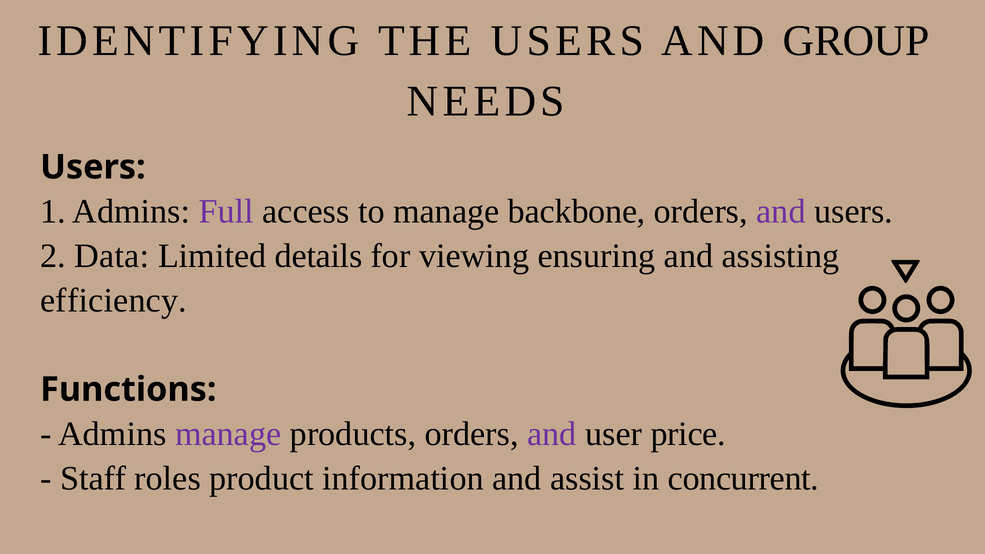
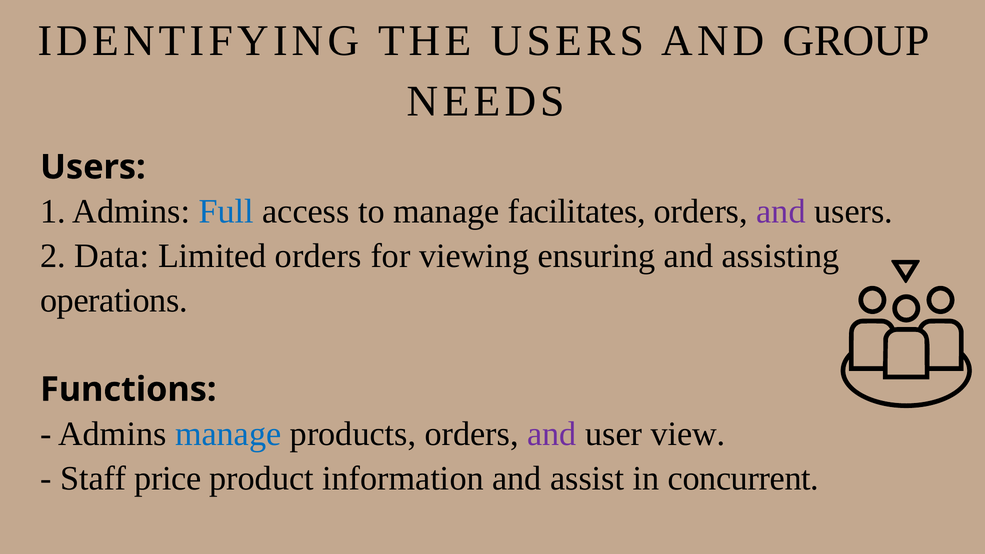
Full colour: purple -> blue (226, 212)
backbone: backbone -> facilitates (577, 212)
Limited details: details -> orders (318, 256)
efficiency: efficiency -> operations (114, 301)
manage colour: purple -> blue (228, 434)
price: price -> view (688, 434)
roles: roles -> price (168, 478)
